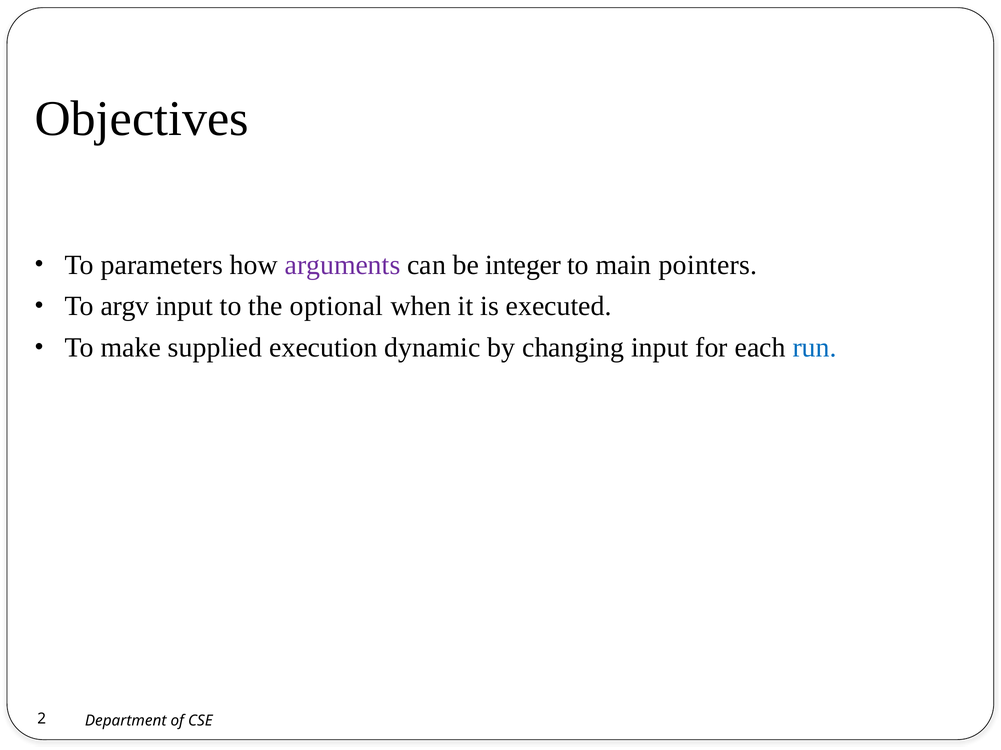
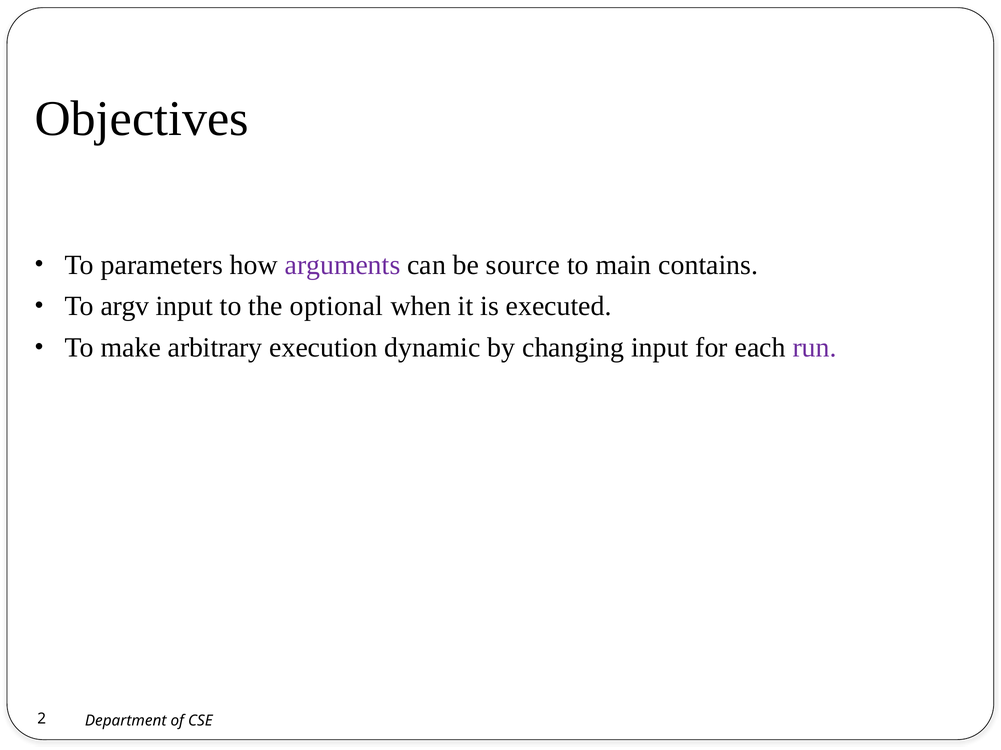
integer: integer -> source (523, 265)
pointers: pointers -> contains (708, 265)
supplied: supplied -> arbitrary (215, 348)
run colour: blue -> purple (815, 348)
